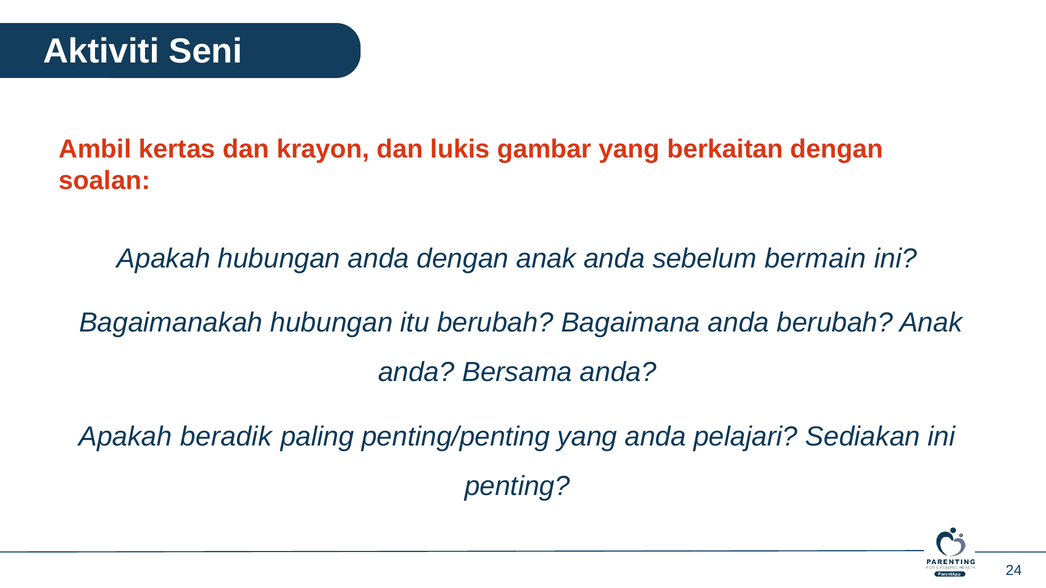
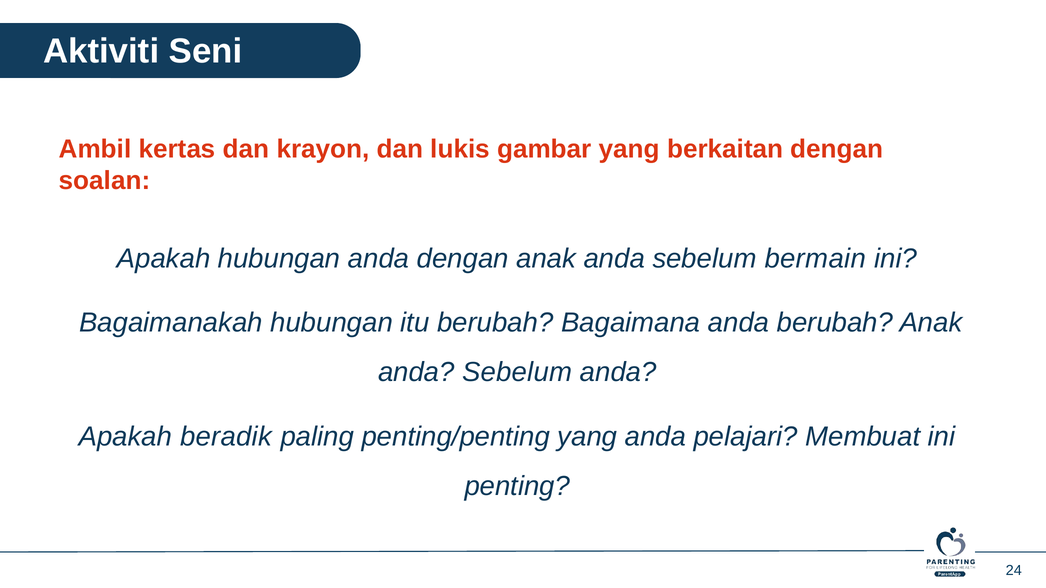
Bersama: Bersama -> Sebelum (517, 373)
Sediakan: Sediakan -> Membuat (863, 437)
